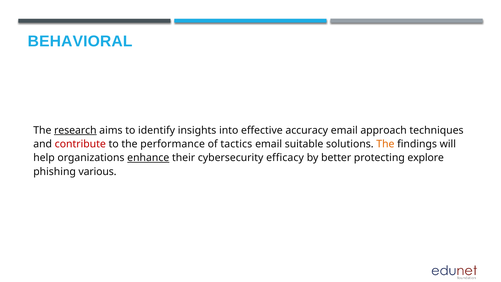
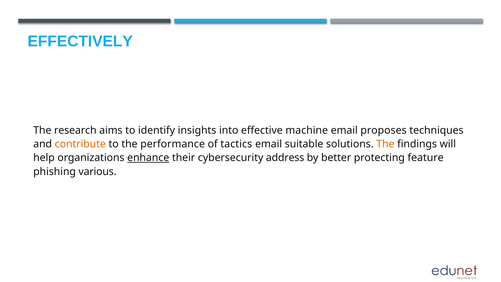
BEHAVIORAL: BEHAVIORAL -> EFFECTIVELY (80, 41)
research underline: present -> none (75, 130)
accuracy: accuracy -> machine (307, 130)
approach: approach -> proposes (384, 130)
contribute colour: red -> orange (80, 144)
efficacy: efficacy -> address (285, 158)
explore: explore -> feature (426, 158)
